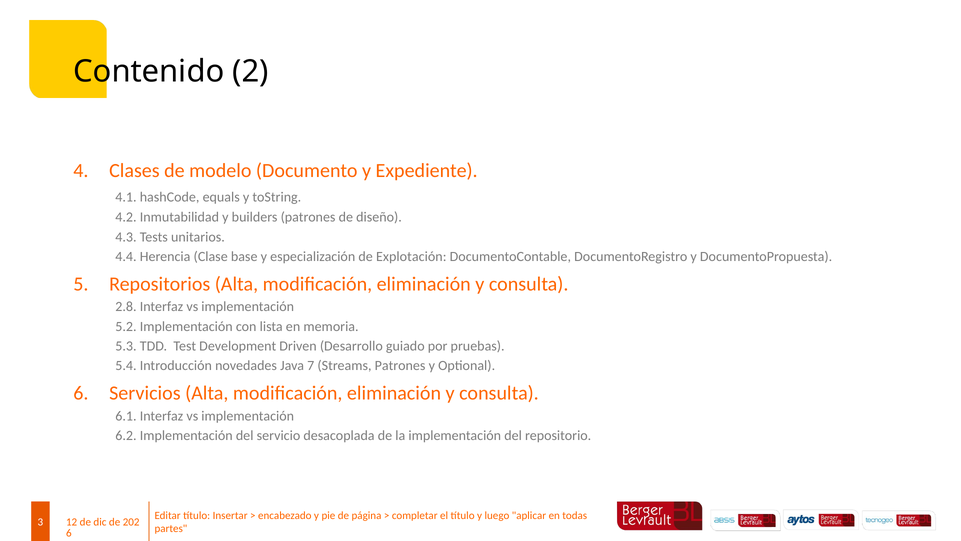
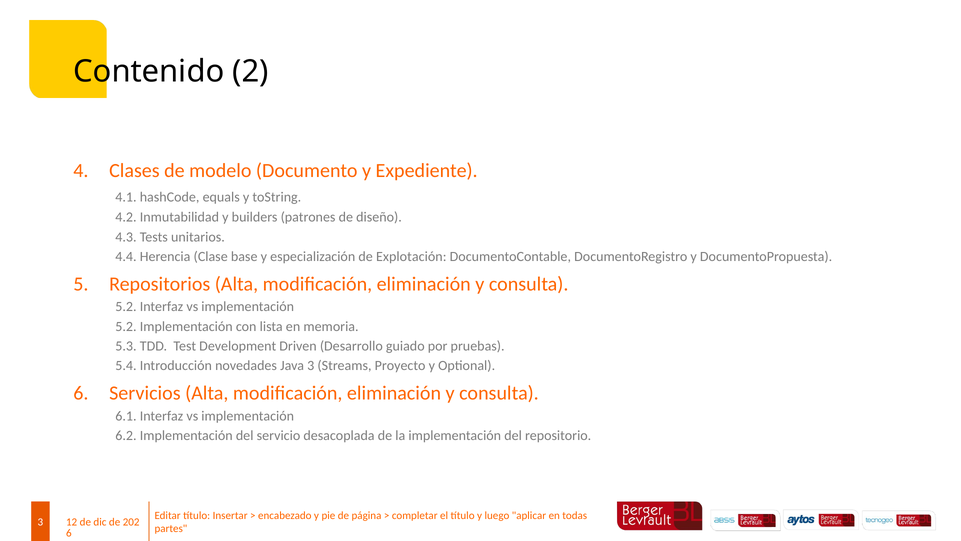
2.8: 2.8 -> 5.2 (126, 307)
Java 7: 7 -> 3 (311, 365)
Streams Patrones: Patrones -> Proyecto (400, 365)
